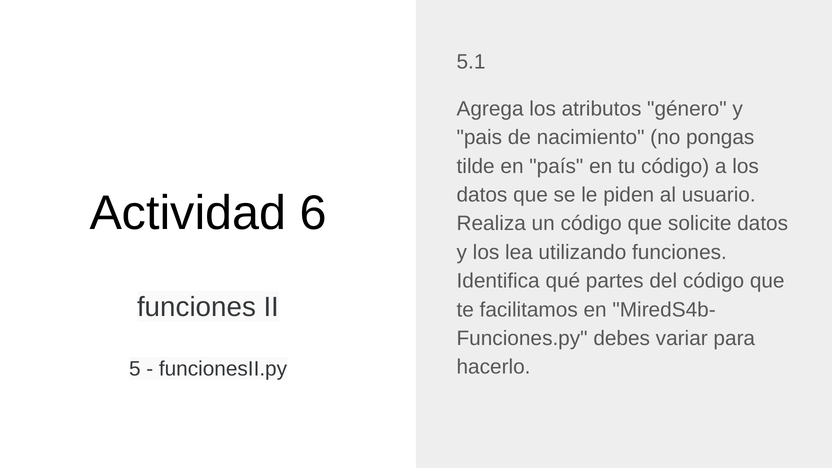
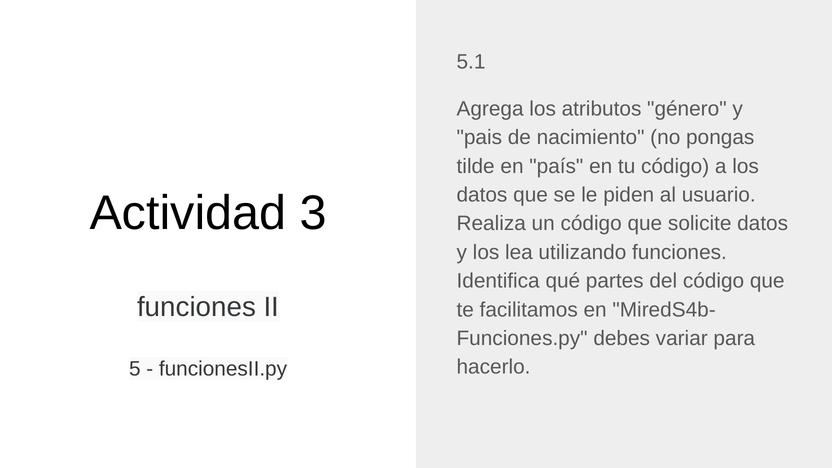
6: 6 -> 3 (313, 213)
